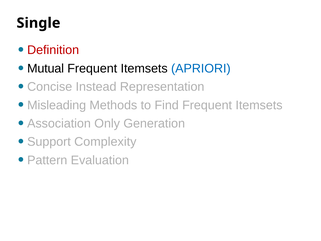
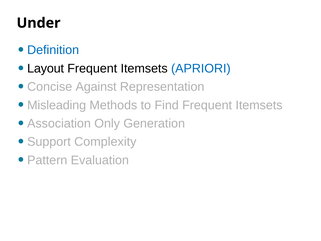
Single: Single -> Under (39, 23)
Definition colour: red -> blue (53, 50)
Mutual: Mutual -> Layout (46, 68)
Instead: Instead -> Against (96, 87)
